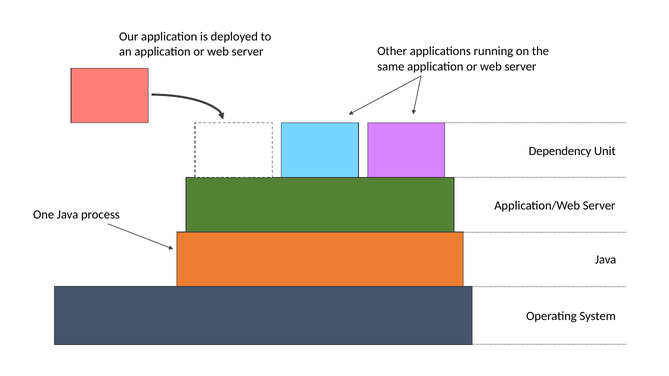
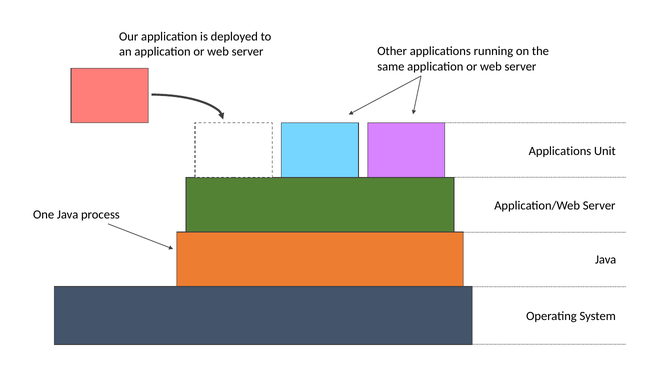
Dependency: Dependency -> Applications (560, 151)
